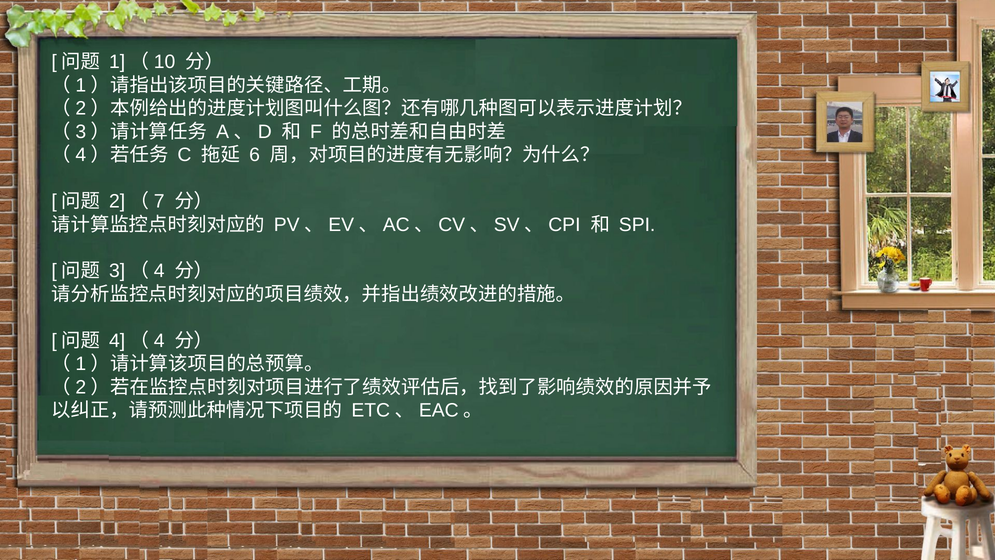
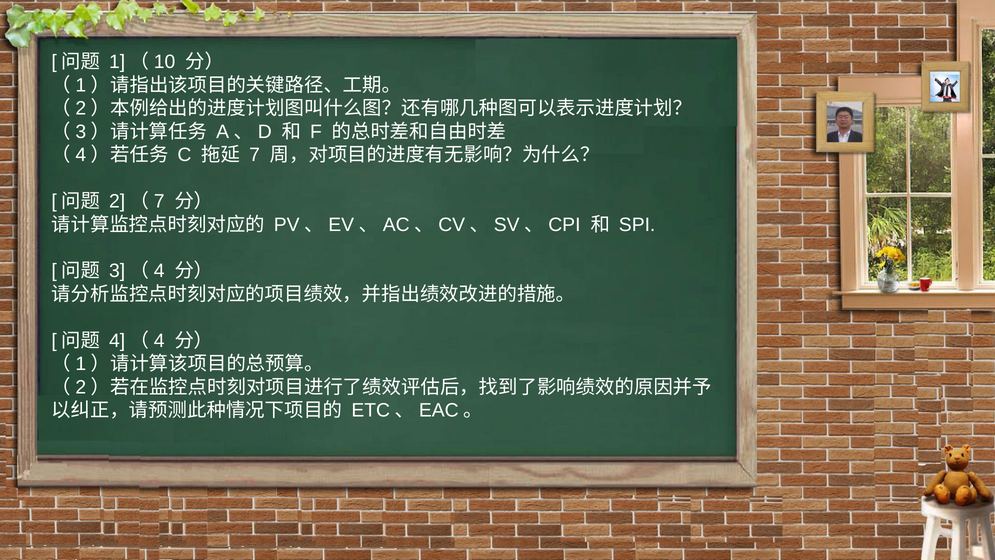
6: 6 -> 7 (255, 155)
